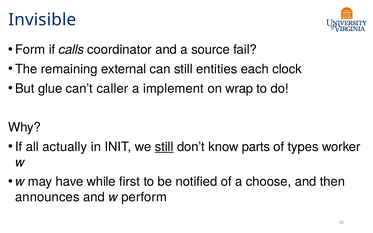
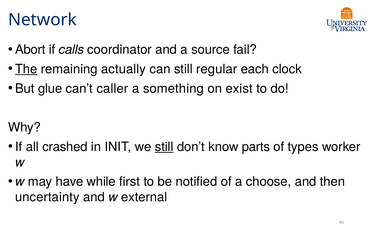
Invisible: Invisible -> Network (42, 20)
Form: Form -> Abort (30, 50)
The underline: none -> present (26, 69)
external: external -> actually (124, 69)
entities: entities -> regular (217, 69)
implement: implement -> something (173, 89)
wrap: wrap -> exist (239, 89)
actually: actually -> crashed (65, 147)
announces: announces -> uncertainty (47, 197)
perform: perform -> external (144, 197)
